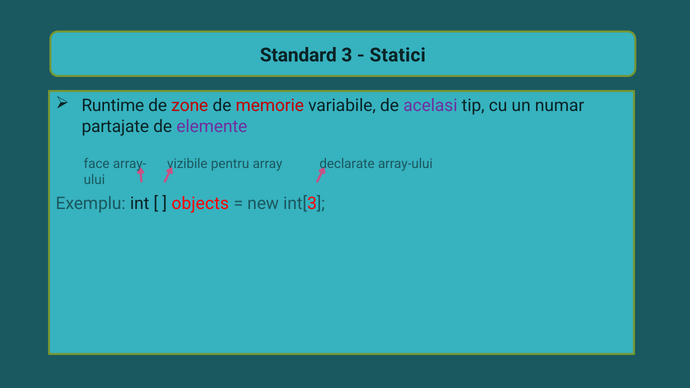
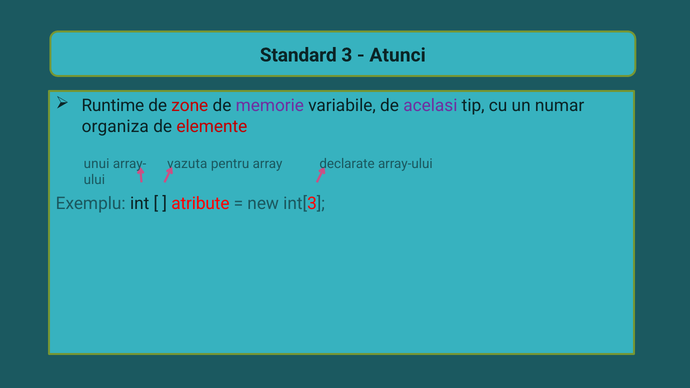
Statici: Statici -> Atunci (398, 55)
memorie colour: red -> purple (270, 106)
partajate: partajate -> organiza (115, 127)
elemente colour: purple -> red (212, 127)
face: face -> unui (97, 164)
vizibile: vizibile -> vazuta (187, 164)
objects: objects -> atribute (200, 204)
